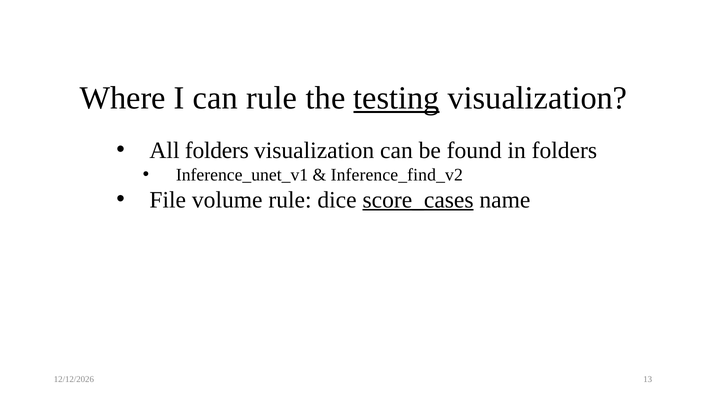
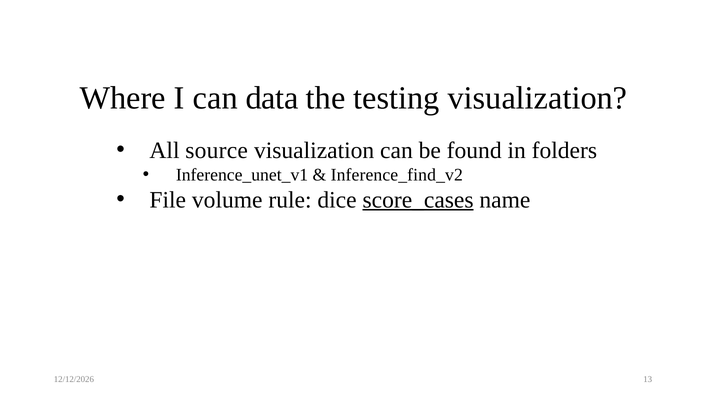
can rule: rule -> data (272, 98)
testing underline: present -> none (397, 98)
All folders: folders -> source (217, 150)
